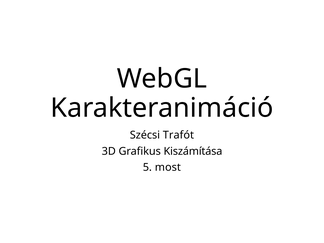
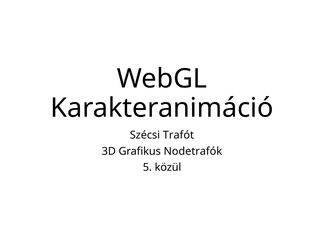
Kiszámítása: Kiszámítása -> Nodetrafók (193, 151)
most: most -> közül (168, 167)
